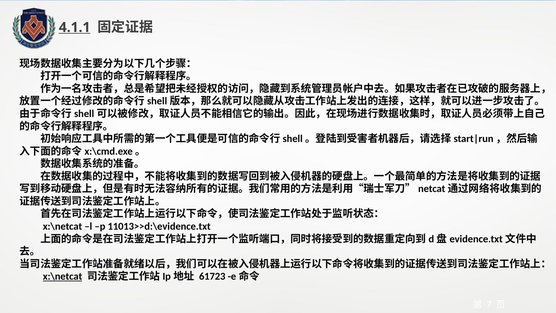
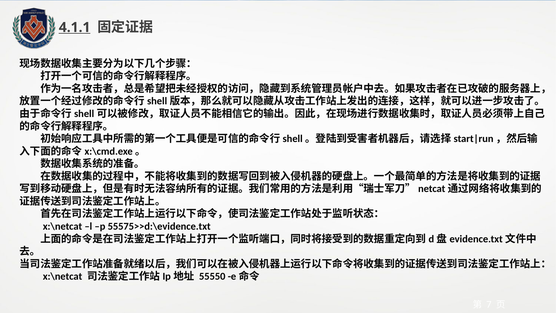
11013>>d:\evidence.txt: 11013>>d:\evidence.txt -> 55575>>d:\evidence.txt (159, 226)
x:\netcat underline: present -> none (63, 276)
61723: 61723 -> 55550 (212, 276)
